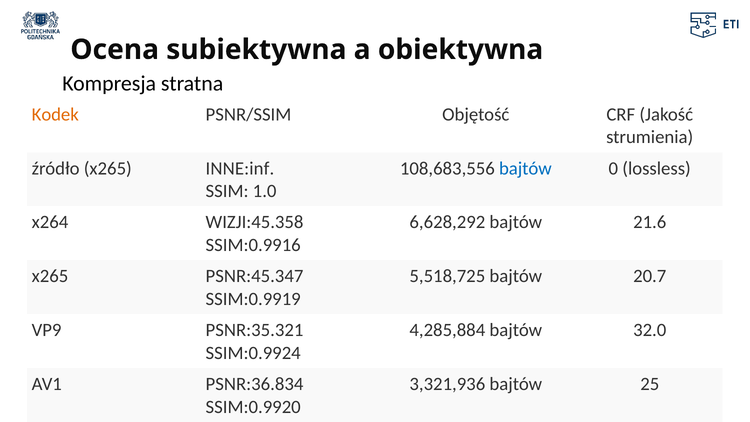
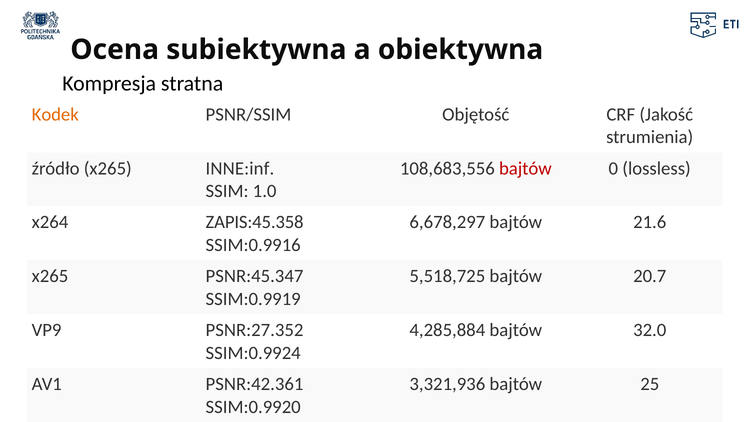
bajtów colour: blue -> red (525, 168)
WIZJI:45.358: WIZJI:45.358 -> ZAPIS:45.358 (255, 222)
6,628,292: 6,628,292 -> 6,678,297 (447, 222)
PSNR:35.321: PSNR:35.321 -> PSNR:27.352 (255, 330)
PSNR:36.834: PSNR:36.834 -> PSNR:42.361 (255, 384)
